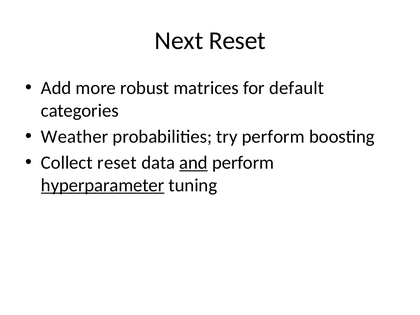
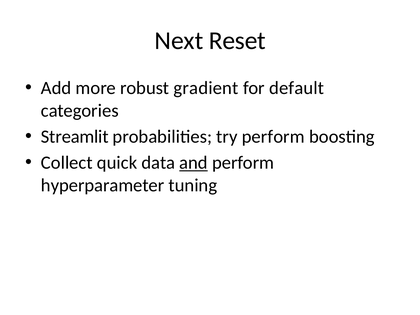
matrices: matrices -> gradient (206, 88)
Weather: Weather -> Streamlit (75, 137)
Collect reset: reset -> quick (117, 163)
hyperparameter underline: present -> none (103, 185)
